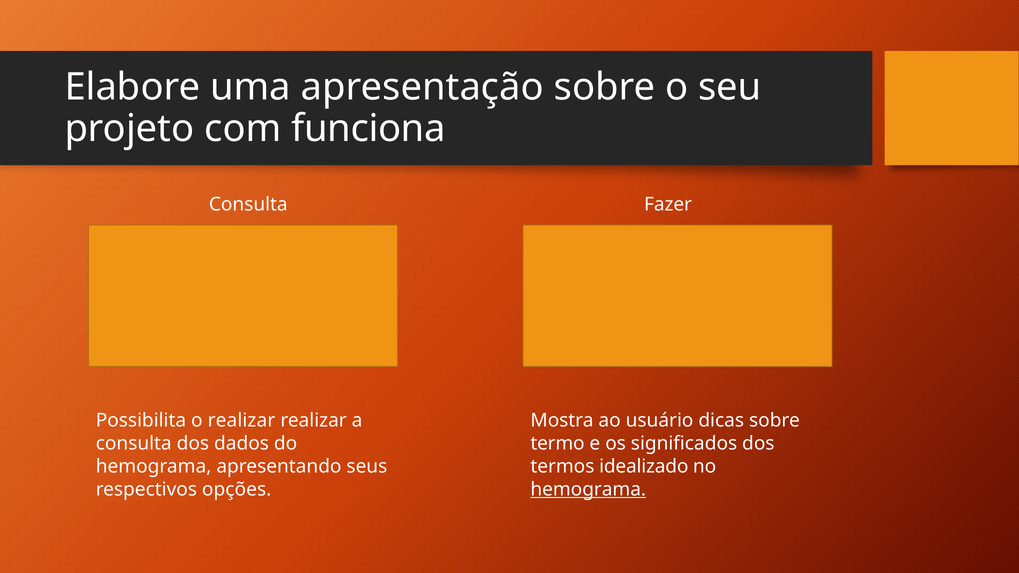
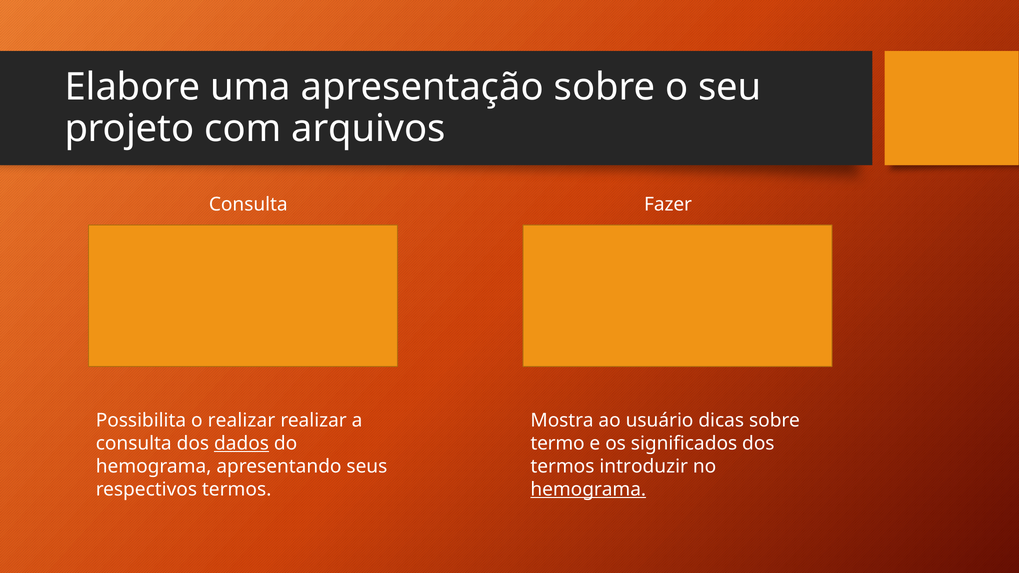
funciona: funciona -> arquivos (368, 129)
dados underline: none -> present (242, 444)
idealizado: idealizado -> introduzir (644, 467)
respectivos opções: opções -> termos (237, 489)
